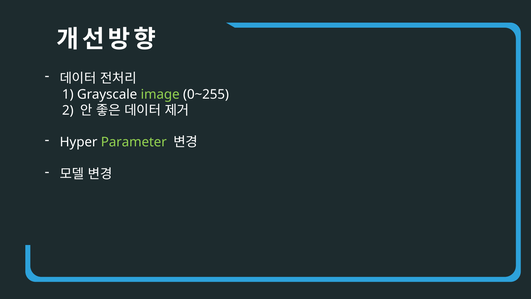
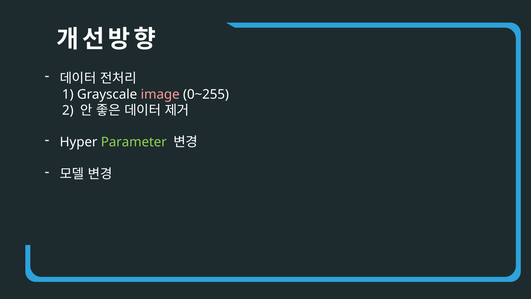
image colour: light green -> pink (160, 94)
